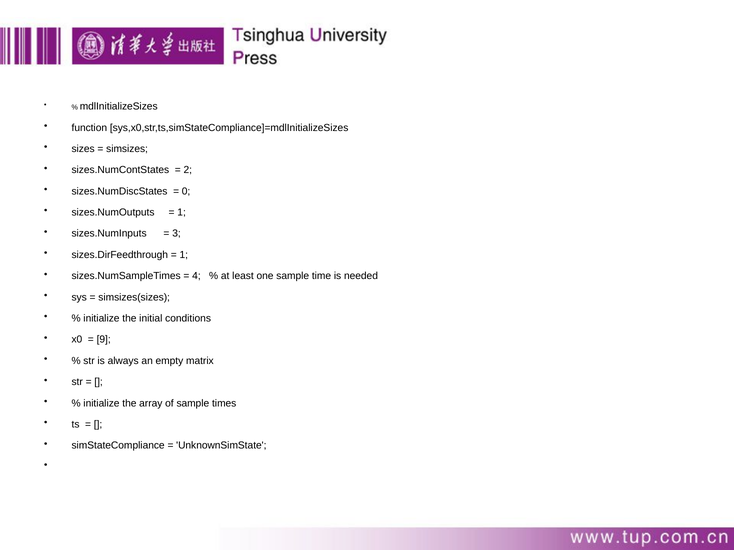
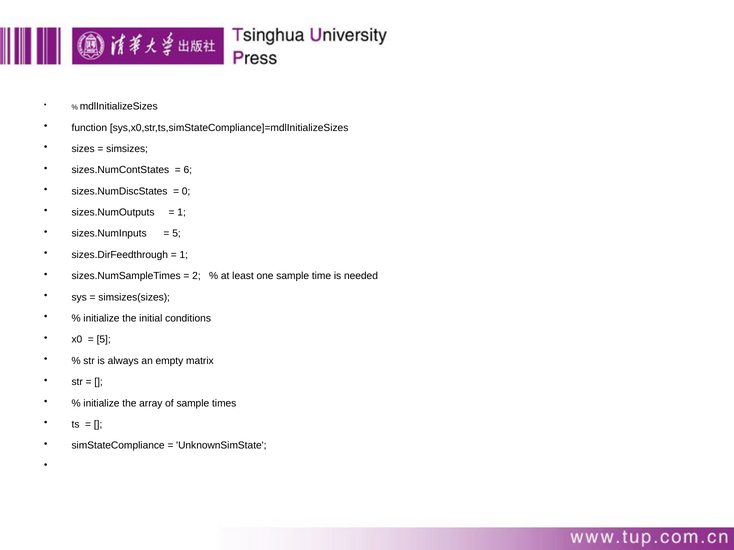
2: 2 -> 6 (188, 170)
3: 3 -> 5 (177, 234)
4: 4 -> 2 (196, 276)
9: 9 -> 5 (104, 340)
